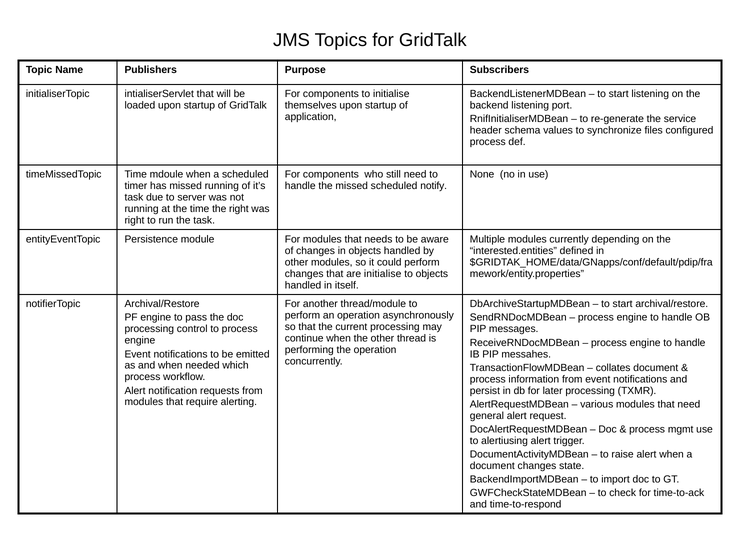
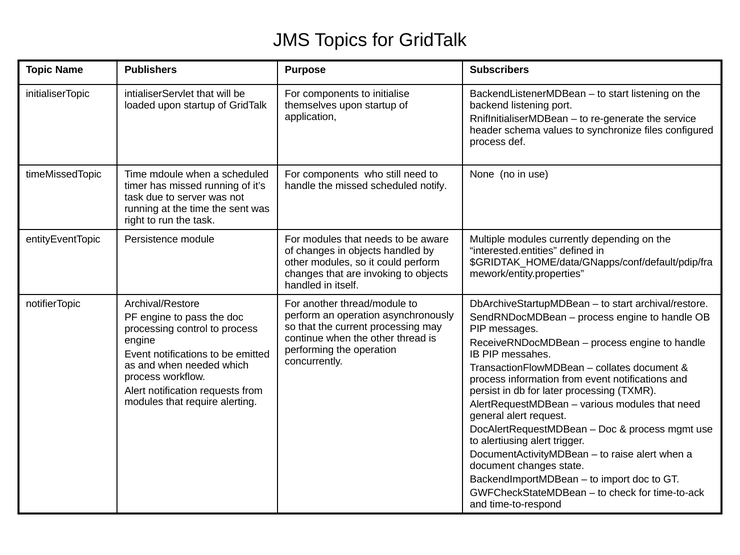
the right: right -> sent (239, 209)
are initialise: initialise -> invoking (383, 274)
